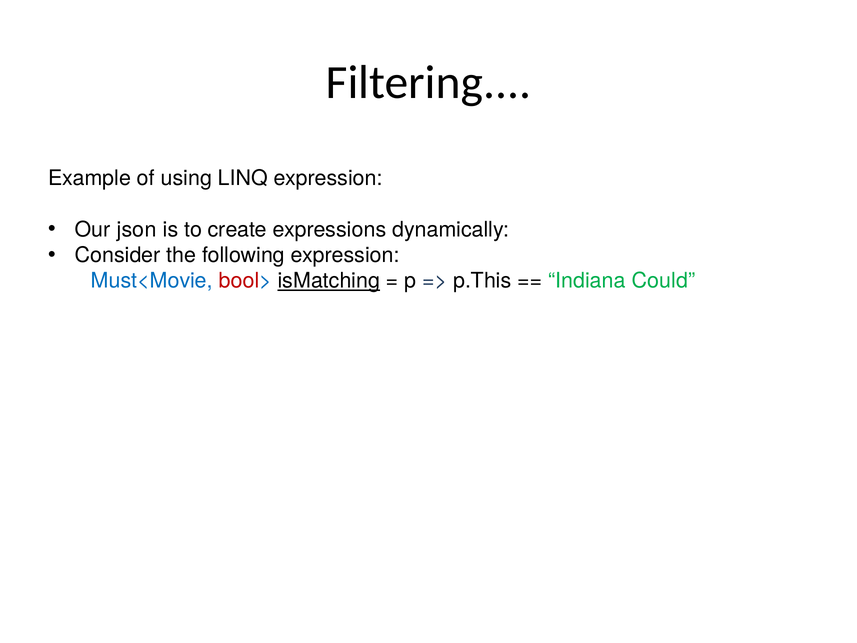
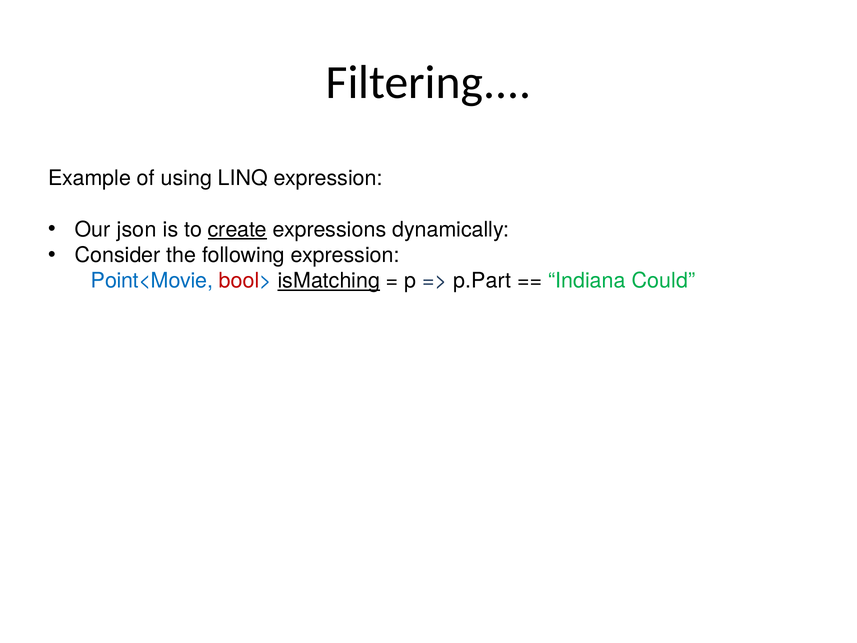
create underline: none -> present (237, 229)
Must<Movie: Must<Movie -> Point<Movie (152, 281)
p.This: p.This -> p.Part (482, 281)
